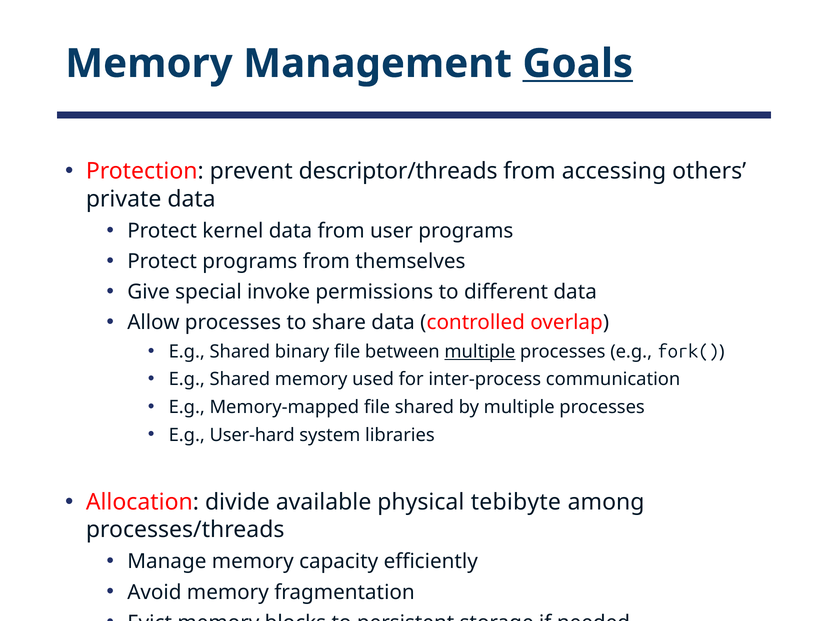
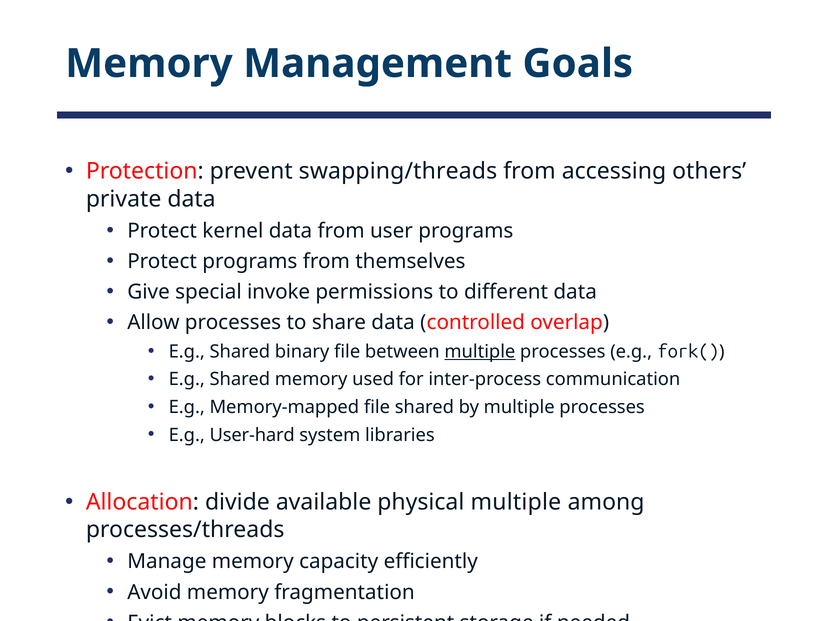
Goals underline: present -> none (578, 64)
descriptor/threads: descriptor/threads -> swapping/threads (398, 171)
physical tebibyte: tebibyte -> multiple (516, 502)
